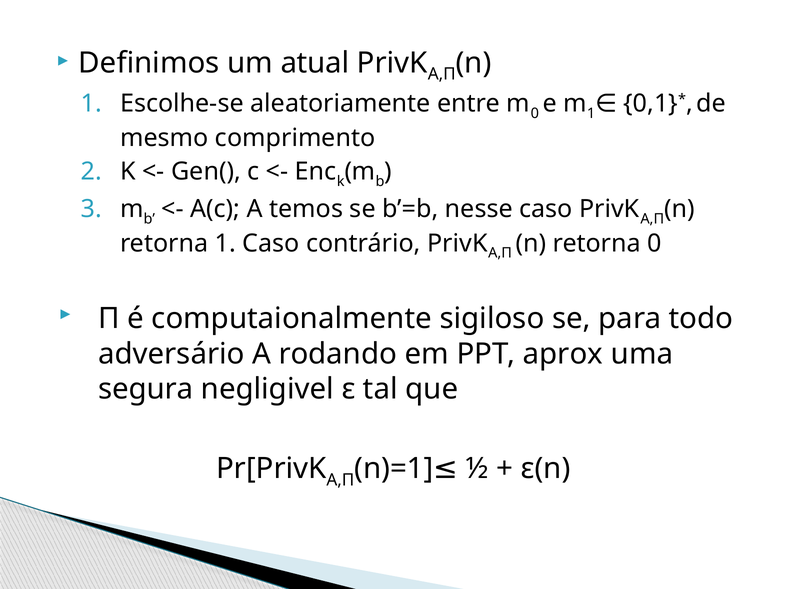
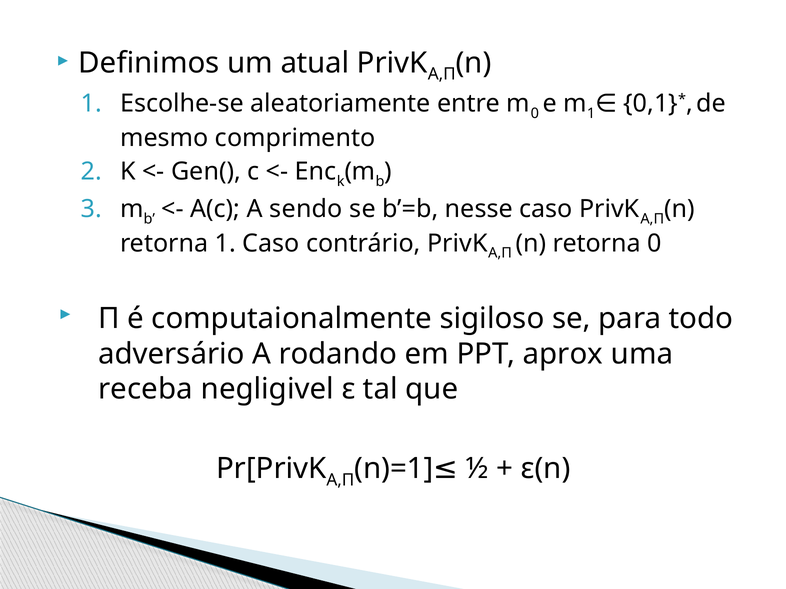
temos: temos -> sendo (306, 209)
segura: segura -> receba (146, 390)
